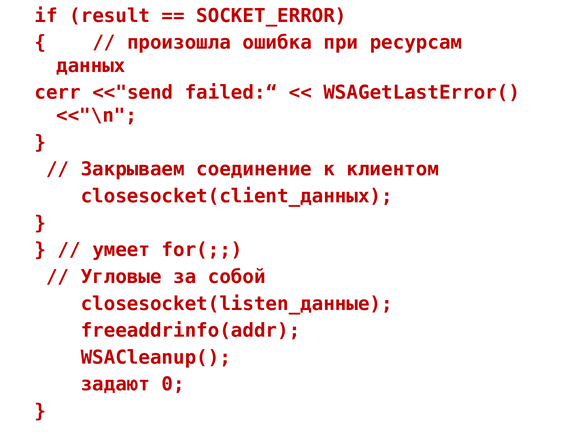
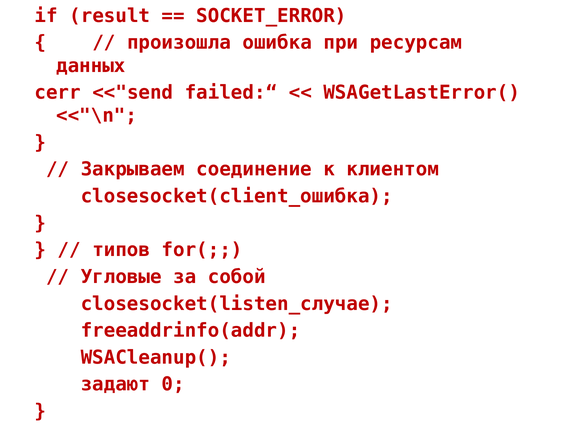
closesocket(client_данных: closesocket(client_данных -> closesocket(client_ошибка (237, 196)
умеет: умеет -> типов (121, 250)
closesocket(listen_данные: closesocket(listen_данные -> closesocket(listen_случае (237, 304)
